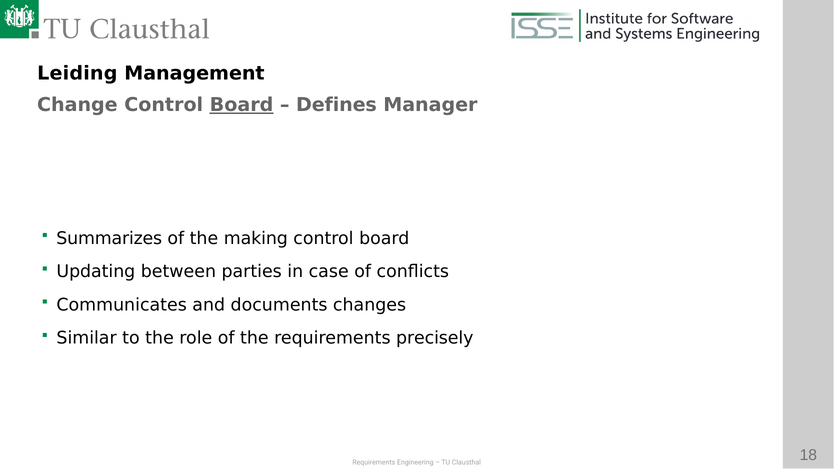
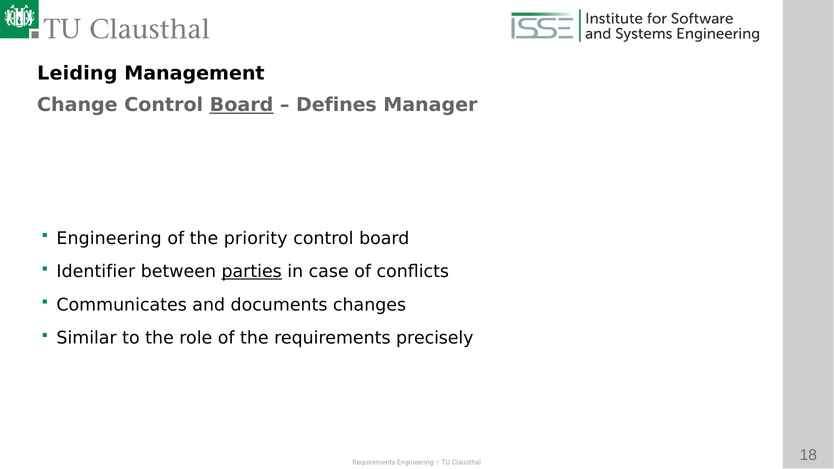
Summarizes: Summarizes -> Engineering (109, 239)
making: making -> priority (256, 239)
Updating: Updating -> Identifier (96, 272)
parties underline: none -> present (252, 272)
